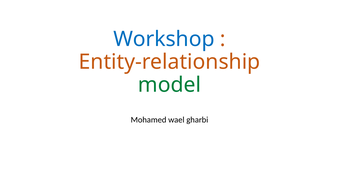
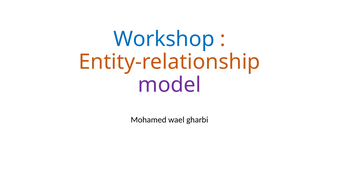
model colour: green -> purple (169, 85)
